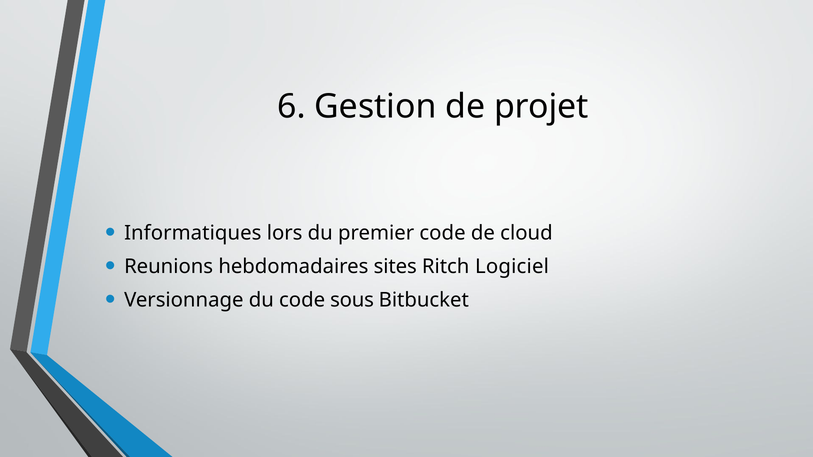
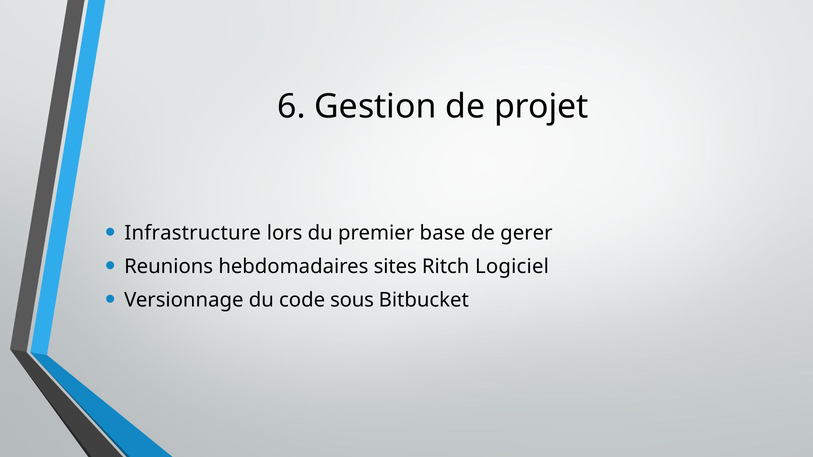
Informatiques: Informatiques -> Infrastructure (193, 233)
premier code: code -> base (442, 233)
cloud: cloud -> gerer (526, 233)
